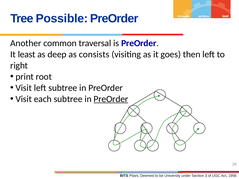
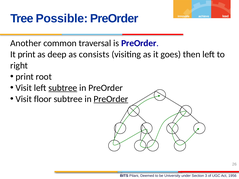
It least: least -> print (27, 54)
subtree underline: none -> present (63, 88)
each: each -> floor (43, 99)
